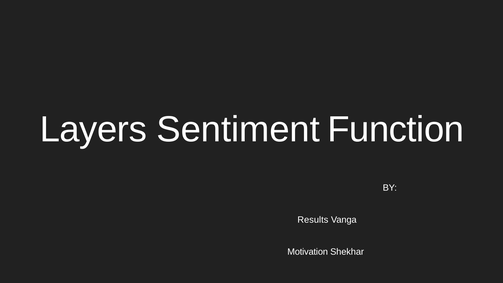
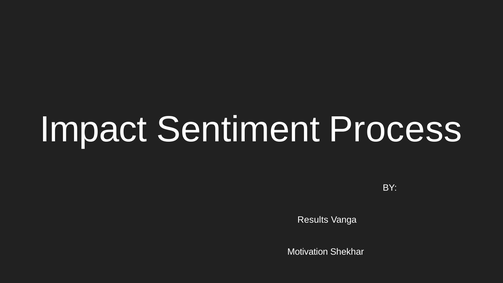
Layers: Layers -> Impact (93, 130)
Function: Function -> Process (395, 130)
